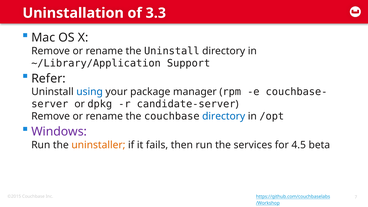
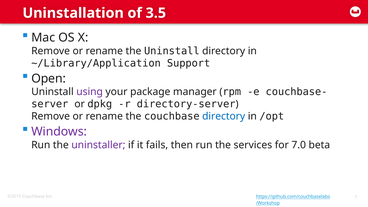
3.3: 3.3 -> 3.5 (156, 13)
Refer: Refer -> Open (49, 78)
using colour: blue -> purple (90, 92)
candidate-server: candidate-server -> directory-server (186, 104)
uninstaller colour: orange -> purple (98, 145)
4.5: 4.5 -> 7.0 (299, 145)
